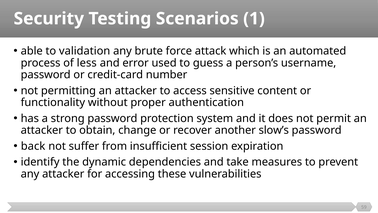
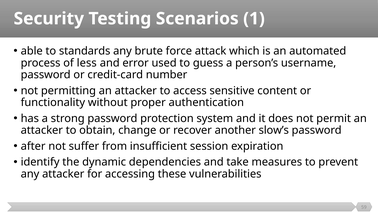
validation: validation -> standards (85, 51)
back: back -> after (33, 146)
